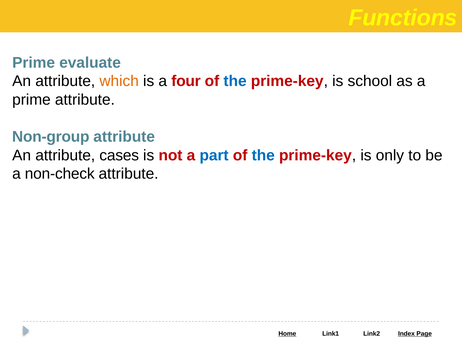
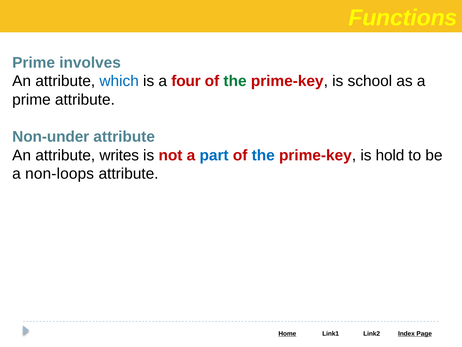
evaluate: evaluate -> involves (90, 63)
which colour: orange -> blue (119, 81)
the colour: blue -> green (235, 81)
Non-group: Non-group -> Non-under (51, 137)
cases: cases -> writes (119, 155)
only: only -> hold (390, 155)
non-check: non-check -> non-loops (60, 174)
